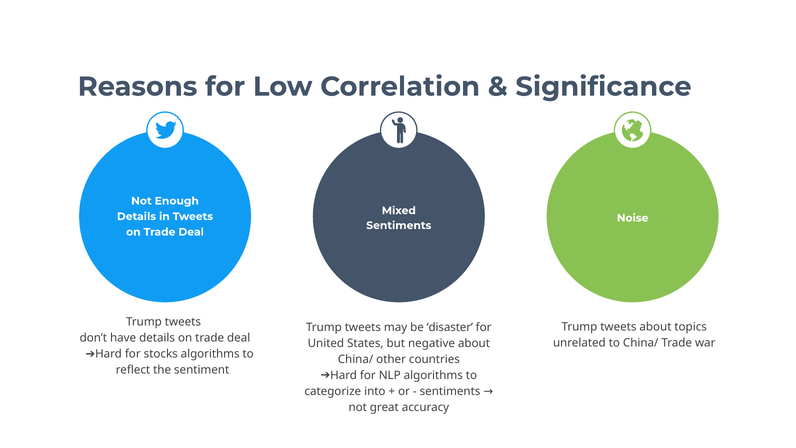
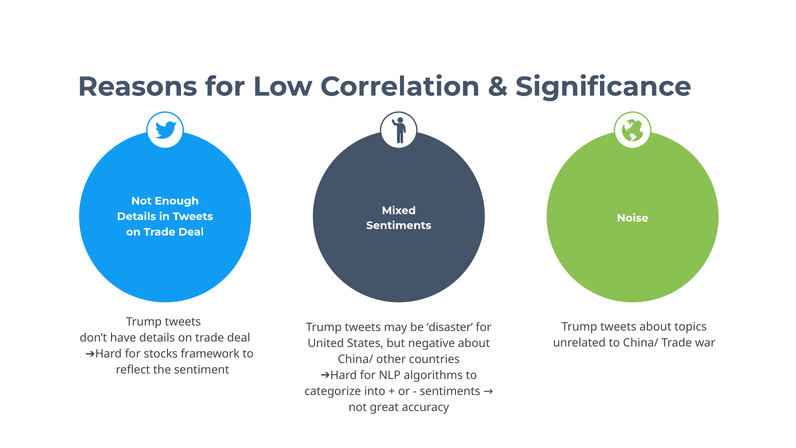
stocks algorithms: algorithms -> framework (210, 354)
